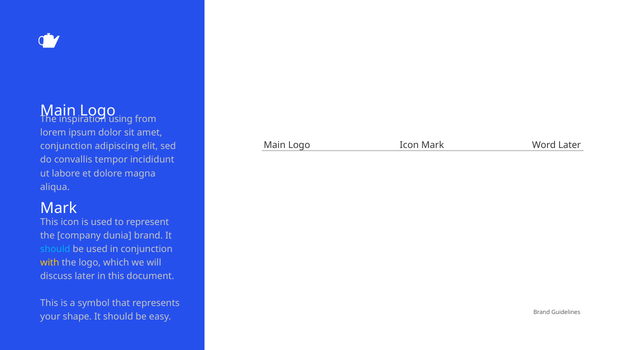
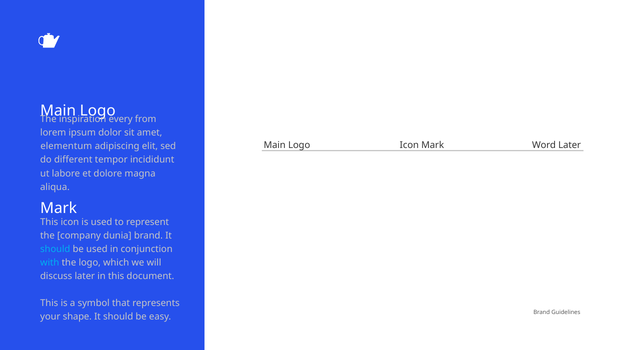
using: using -> every (121, 119)
conjunction: conjunction -> elementum (66, 146)
convallis: convallis -> different (73, 160)
with colour: yellow -> light blue (50, 263)
